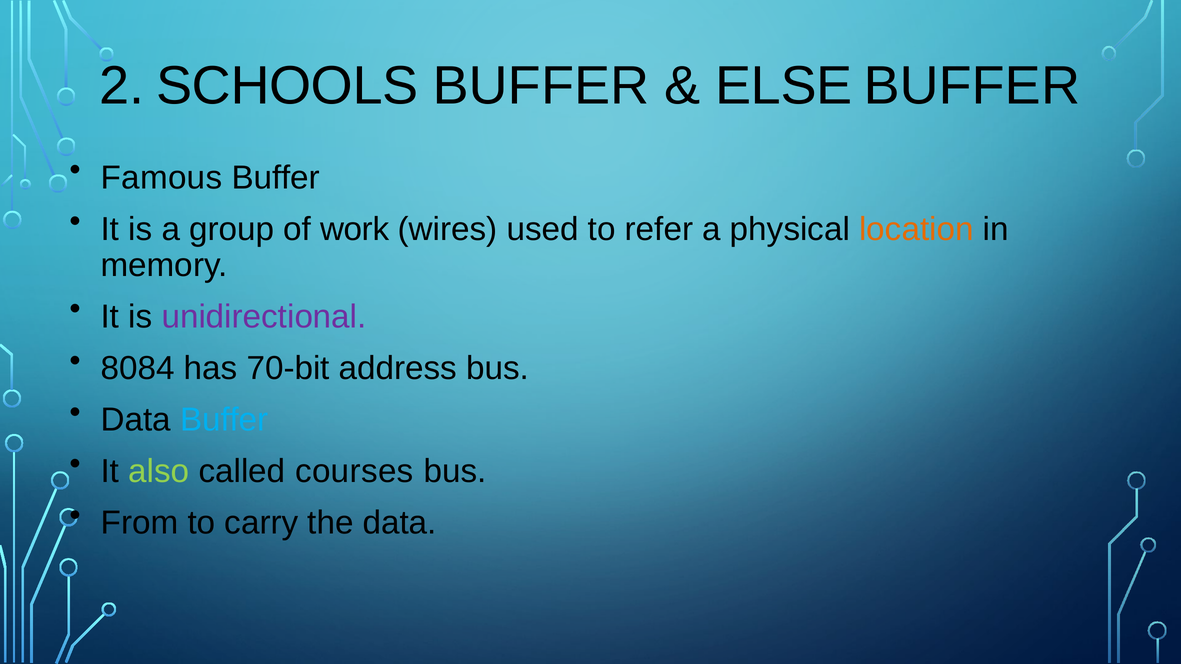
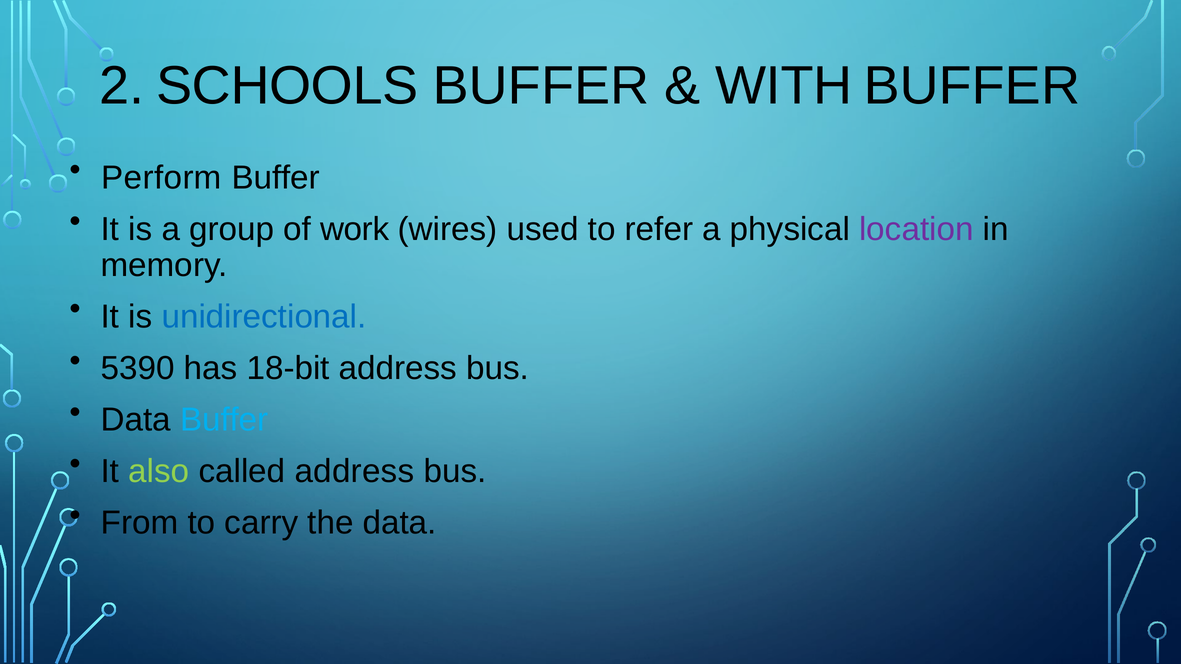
ELSE: ELSE -> WITH (784, 86)
Famous: Famous -> Perform (162, 178)
location colour: orange -> purple (916, 229)
unidirectional colour: purple -> blue (264, 317)
8084: 8084 -> 5390 (138, 368)
70-bit: 70-bit -> 18-bit (288, 368)
called courses: courses -> address (354, 472)
